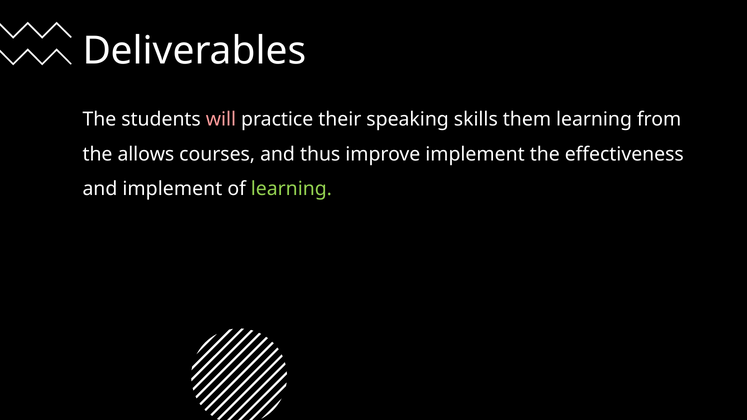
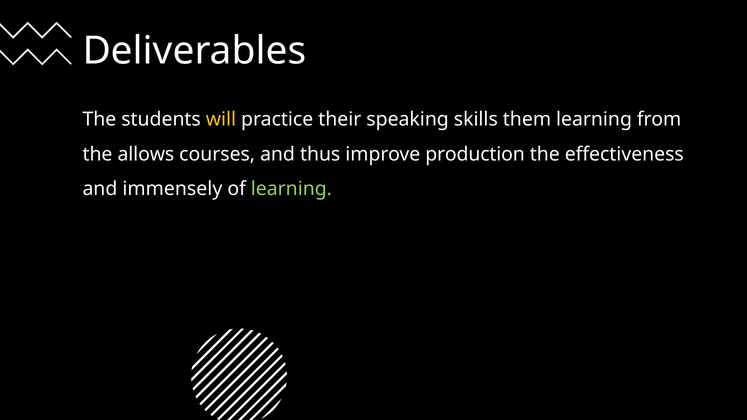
will colour: pink -> yellow (221, 119)
improve implement: implement -> production (475, 154)
and implement: implement -> immensely (172, 189)
